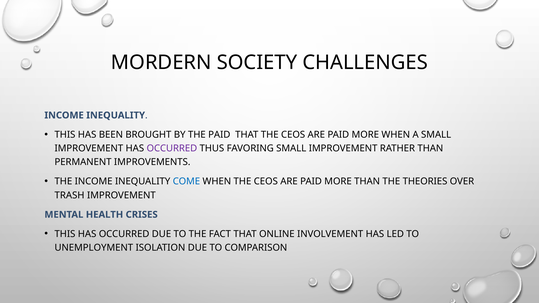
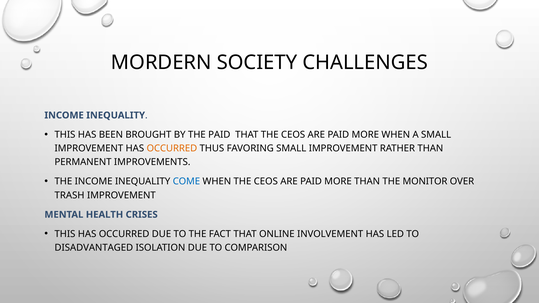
OCCURRED colour: purple -> orange (172, 148)
THEORIES: THEORIES -> MONITOR (425, 182)
UNEMPLOYMENT: UNEMPLOYMENT -> DISADVANTAGED (94, 248)
